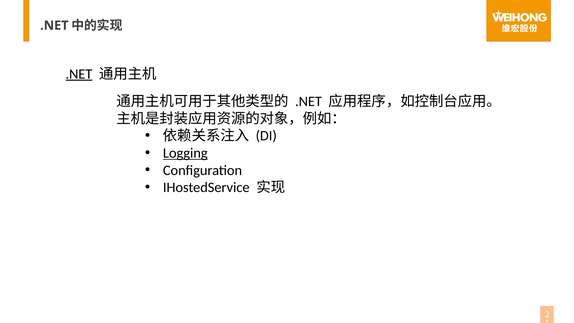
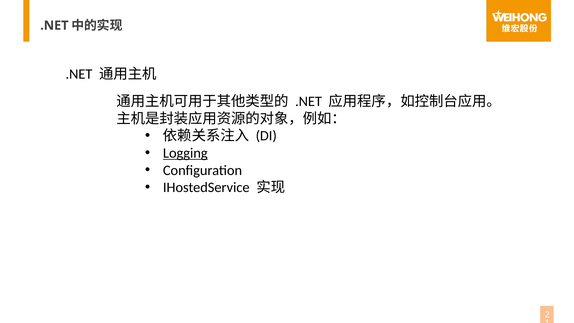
.NET underline: present -> none (79, 74)
